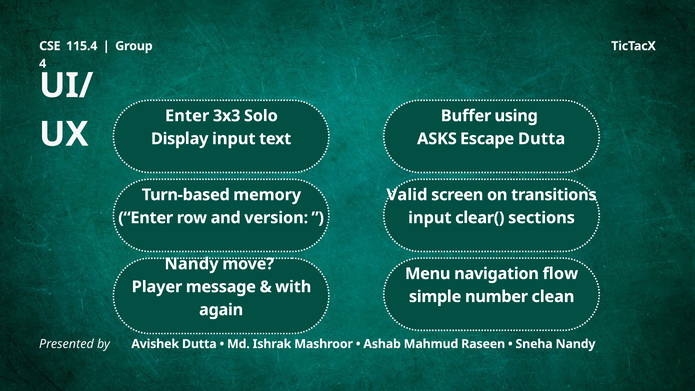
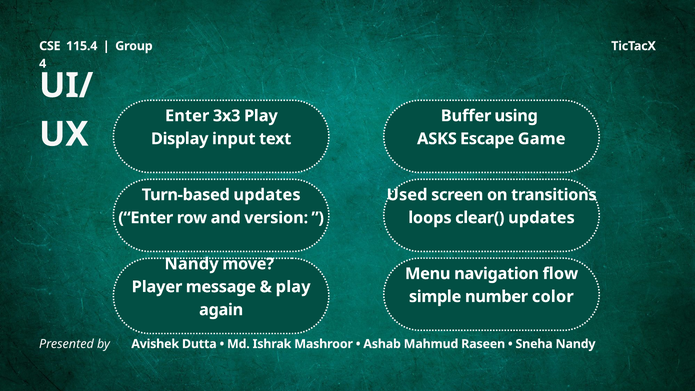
3x3 Solo: Solo -> Play (261, 116)
Escape Dutta: Dutta -> Game (542, 139)
Turn-based memory: memory -> updates (267, 195)
Valid: Valid -> Used (407, 195)
input: input -> loops (430, 218)
clear( sections: sections -> updates (541, 218)
with: with -> play (293, 287)
clean: clean -> color (553, 297)
